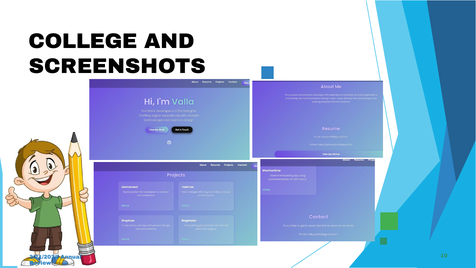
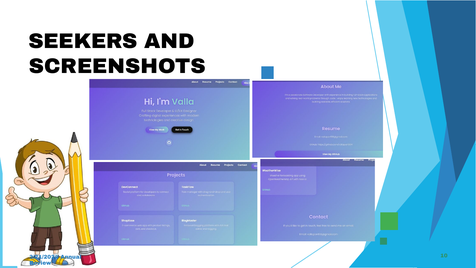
COLLEGE: COLLEGE -> SEEKERS (83, 41)
